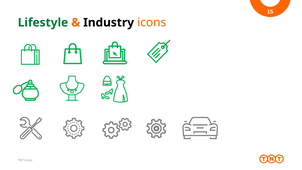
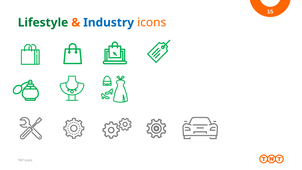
Industry colour: black -> blue (109, 23)
